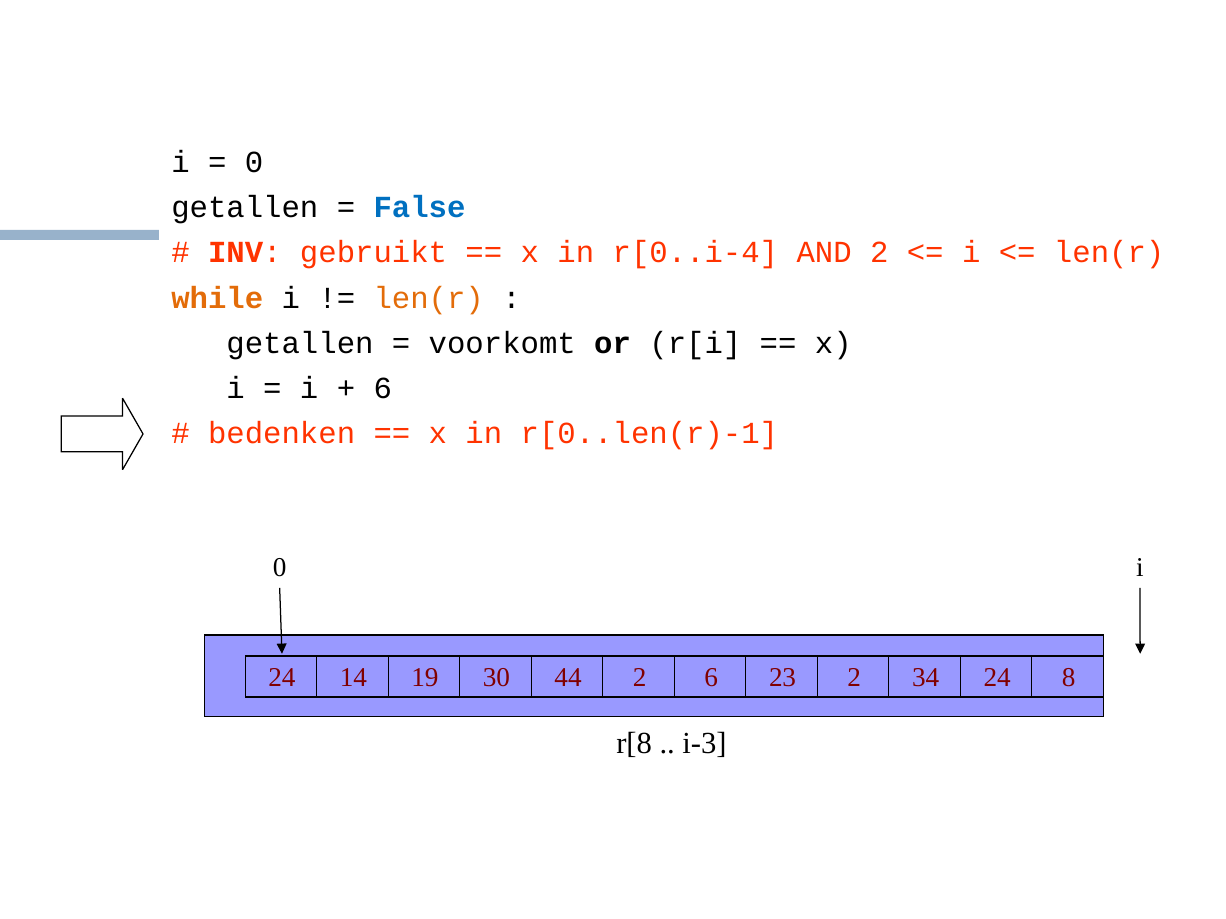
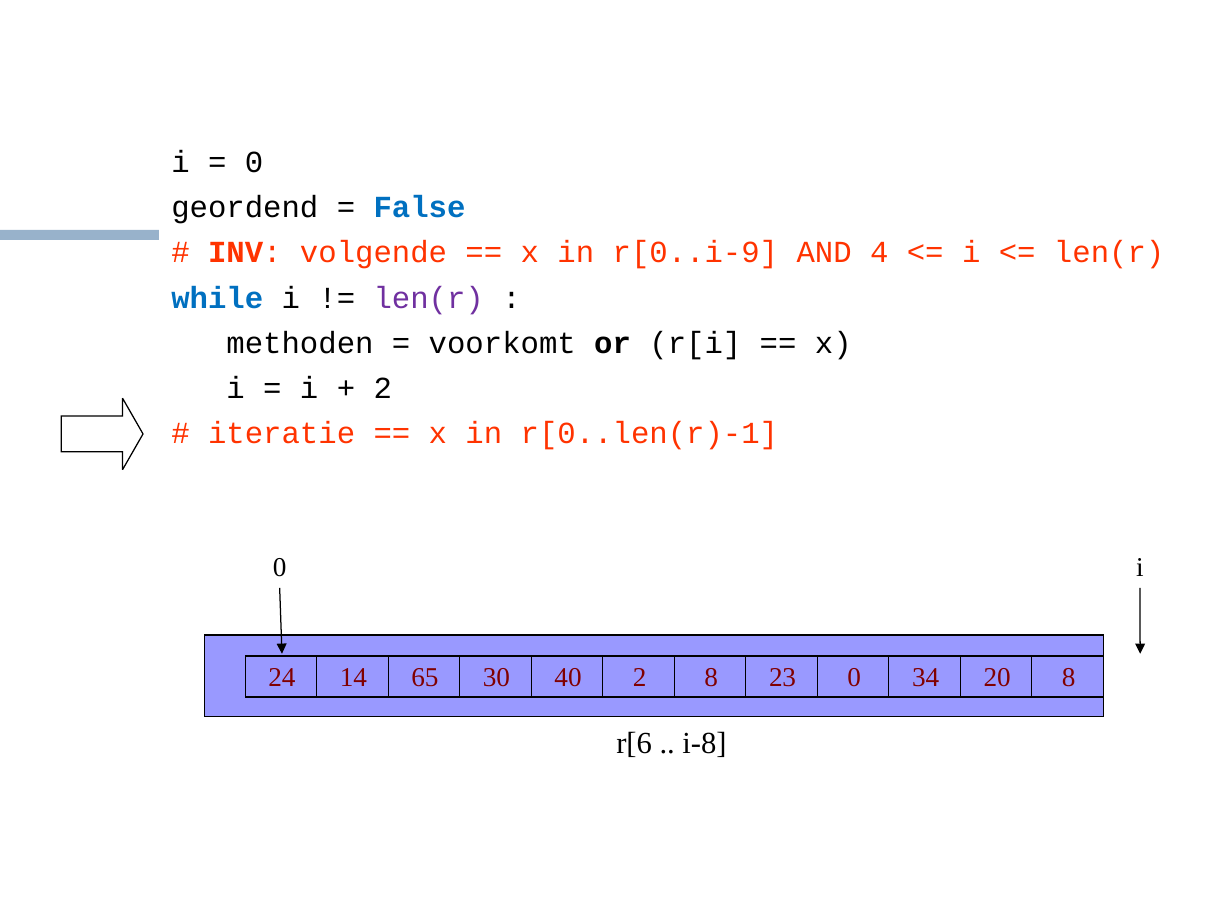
getallen: getallen -> geordend (245, 208)
gebruikt: gebruikt -> volgende (374, 253)
r[0..i-4: r[0..i-4 -> r[0..i-9 (695, 253)
AND 2: 2 -> 4 (879, 253)
while colour: orange -> blue (217, 298)
len(r colour: orange -> purple (429, 298)
getallen: getallen -> methoden (300, 343)
6: 6 -> 2 (383, 389)
bedenken: bedenken -> iteratie (282, 434)
19: 19 -> 65 (425, 678)
44: 44 -> 40 (568, 678)
2 6: 6 -> 8 (711, 678)
23 2: 2 -> 0 (854, 678)
34 24: 24 -> 20 (997, 678)
r[8: r[8 -> r[6 (634, 744)
i-3: i-3 -> i-8 (705, 744)
